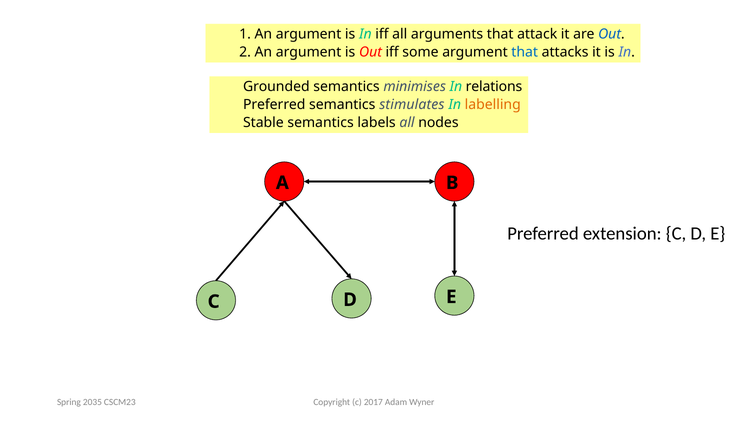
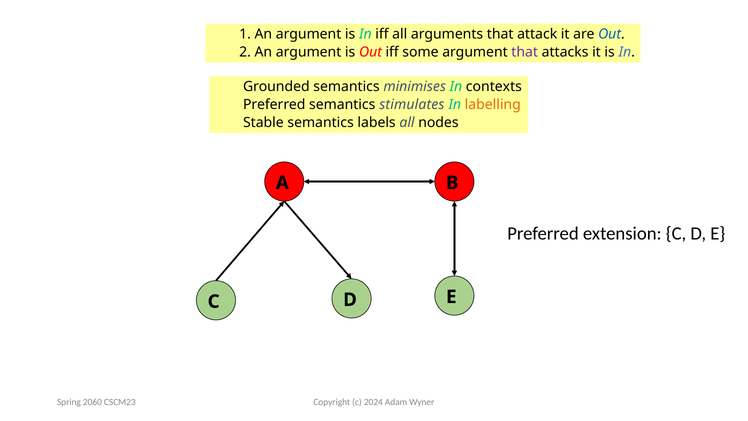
that colour: blue -> purple (525, 52)
relations: relations -> contexts (494, 86)
2017: 2017 -> 2024 (373, 402)
2035: 2035 -> 2060 (92, 402)
